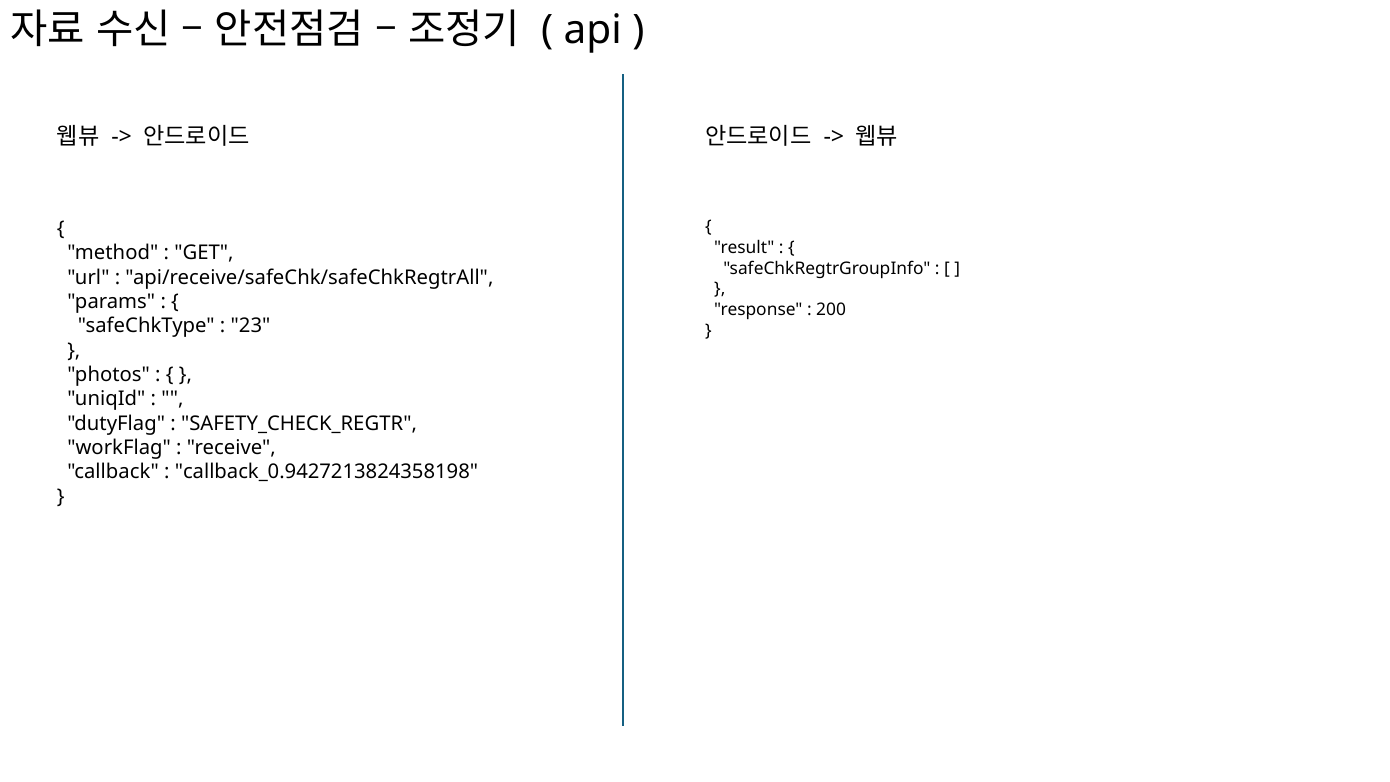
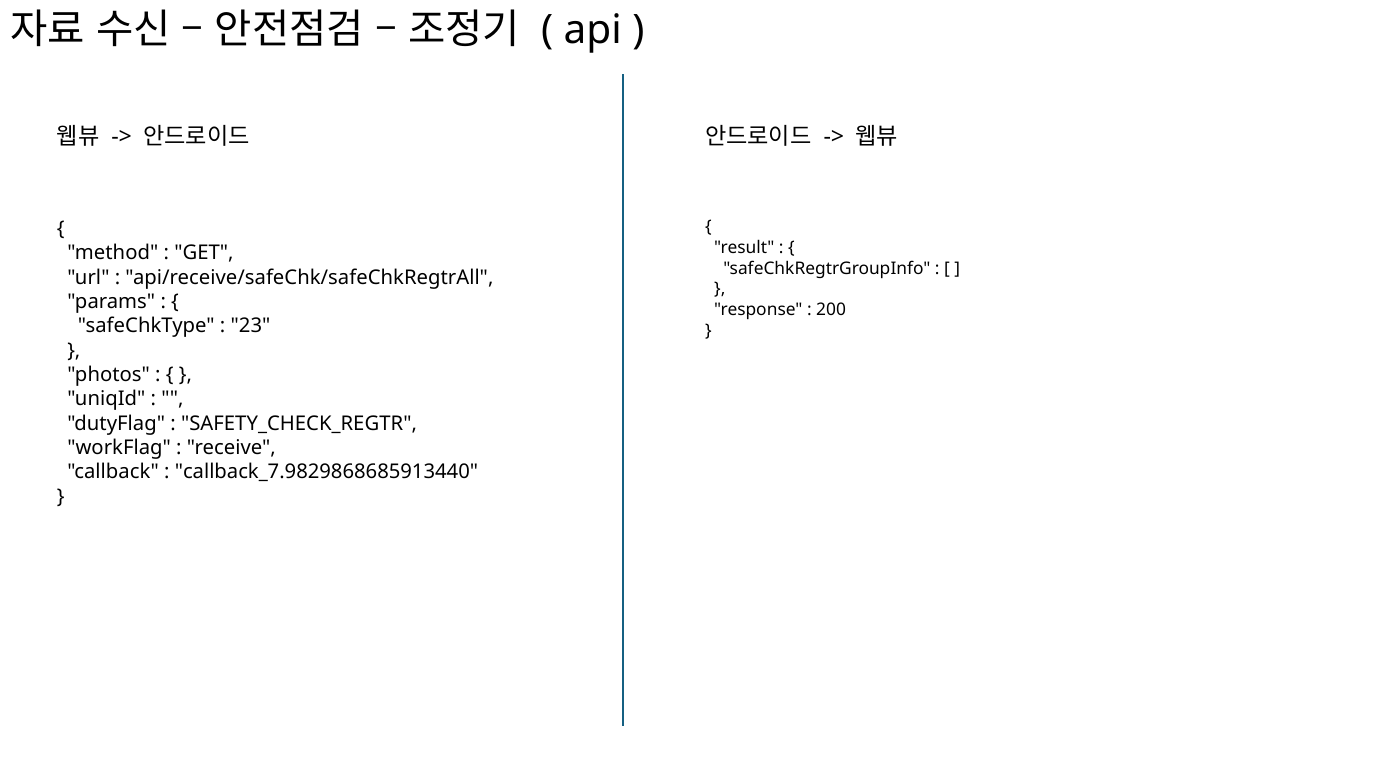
callback_0.9427213824358198: callback_0.9427213824358198 -> callback_7.9829868685913440 (326, 472)
